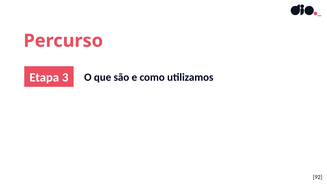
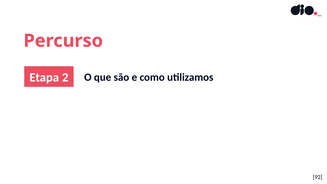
3: 3 -> 2 (65, 77)
